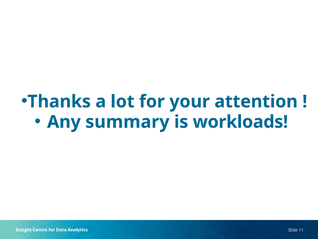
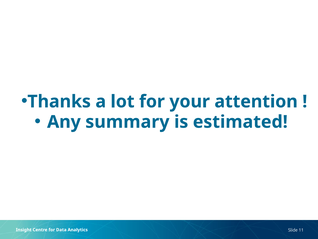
workloads: workloads -> estimated (240, 122)
